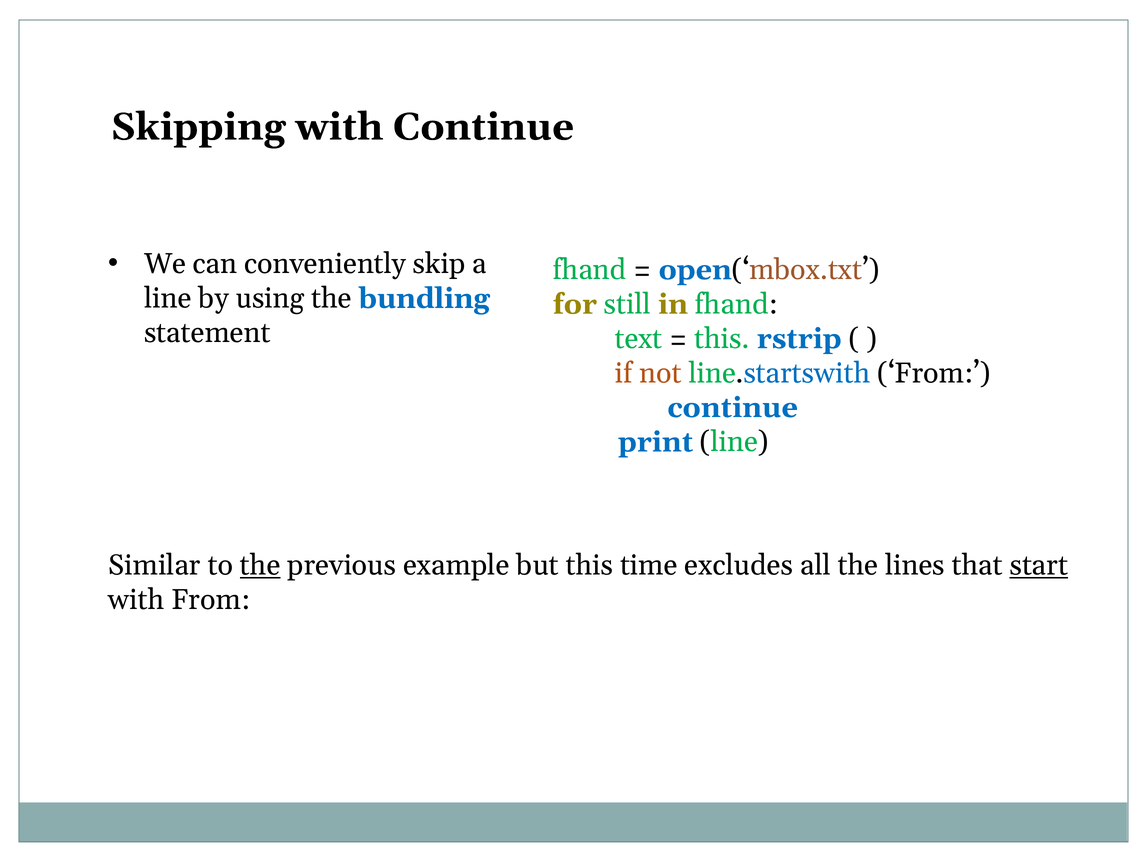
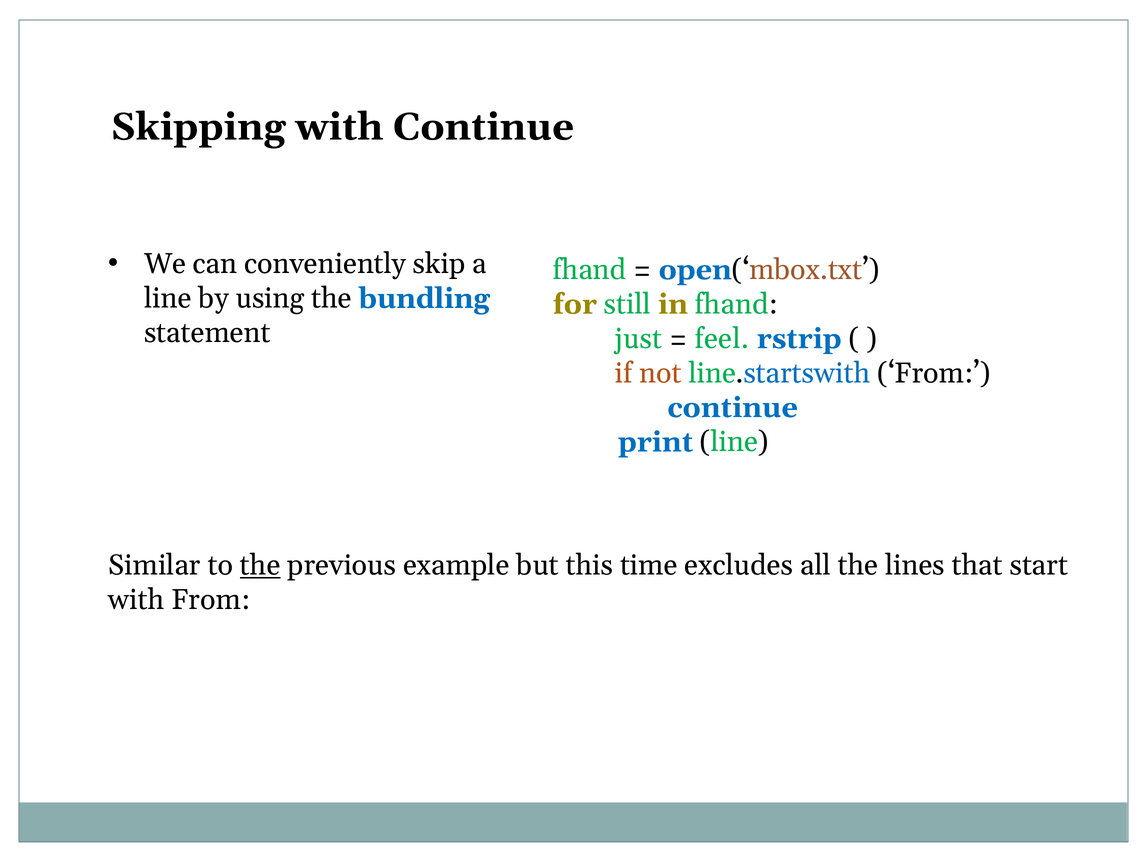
text: text -> just (638, 339)
this: this -> feel (722, 339)
start underline: present -> none (1039, 566)
